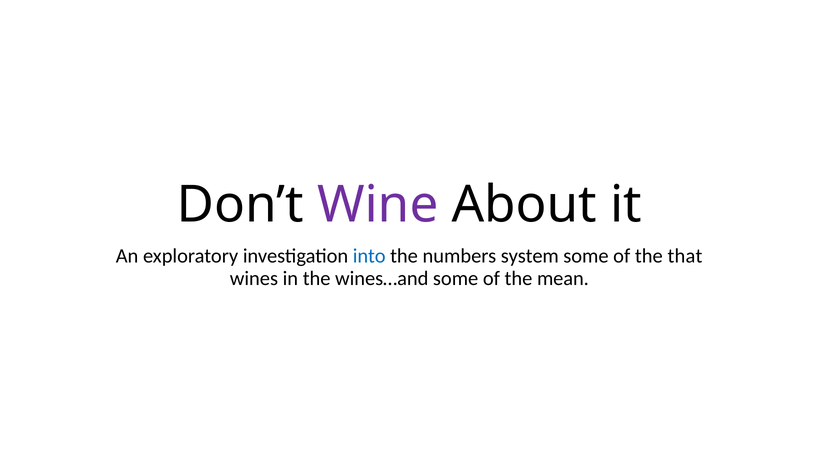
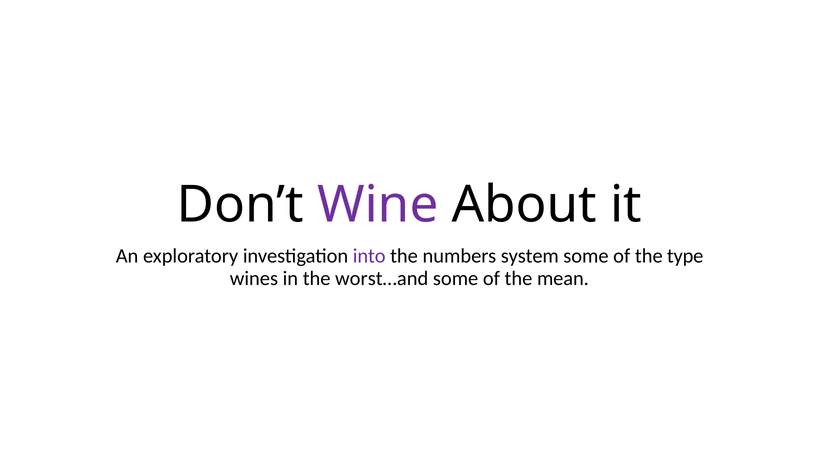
into colour: blue -> purple (369, 256)
that: that -> type (685, 256)
wines…and: wines…and -> worst…and (382, 278)
